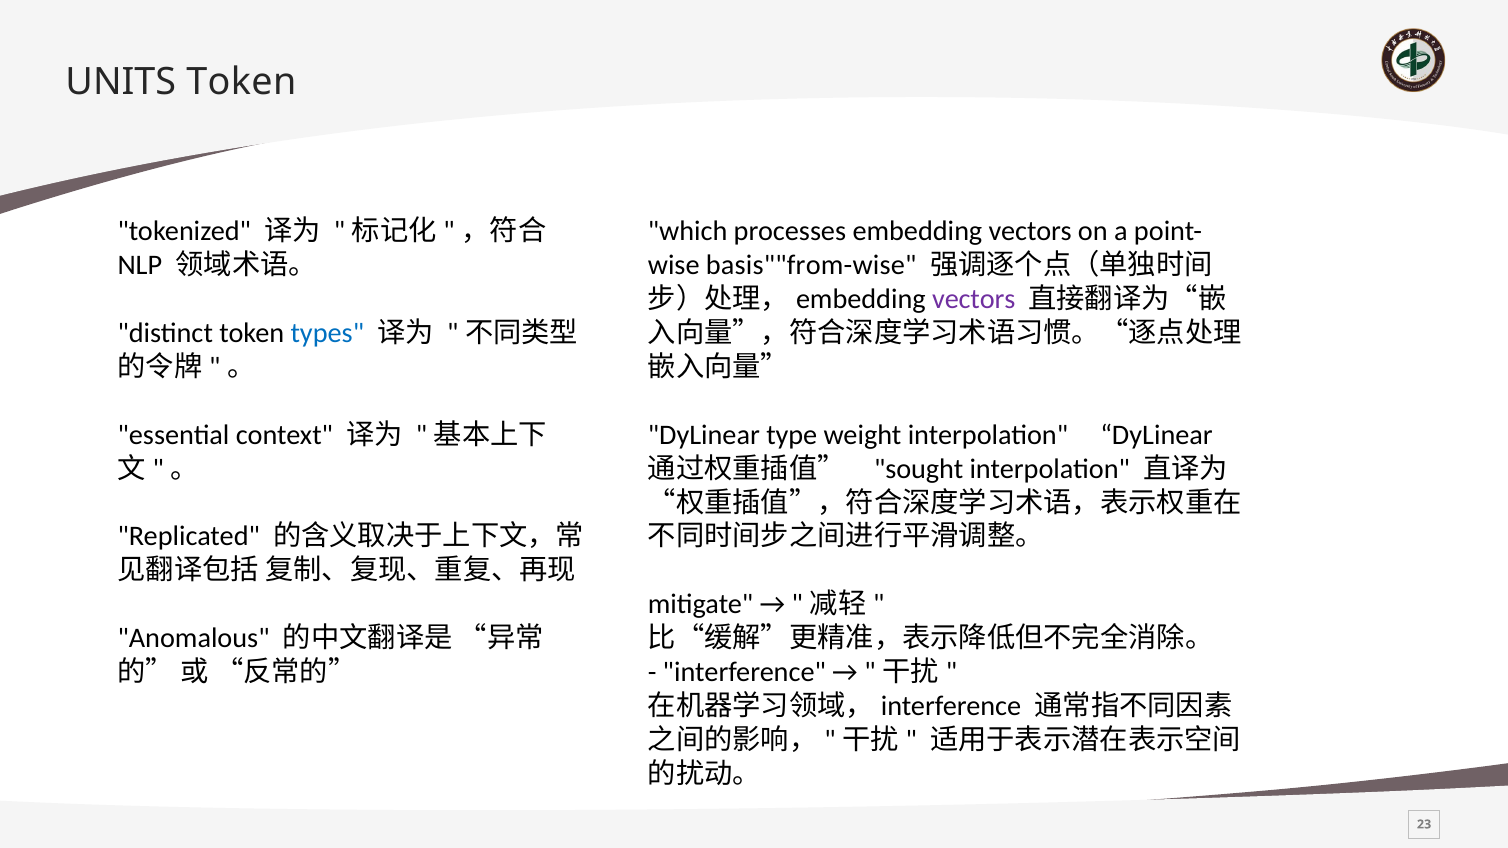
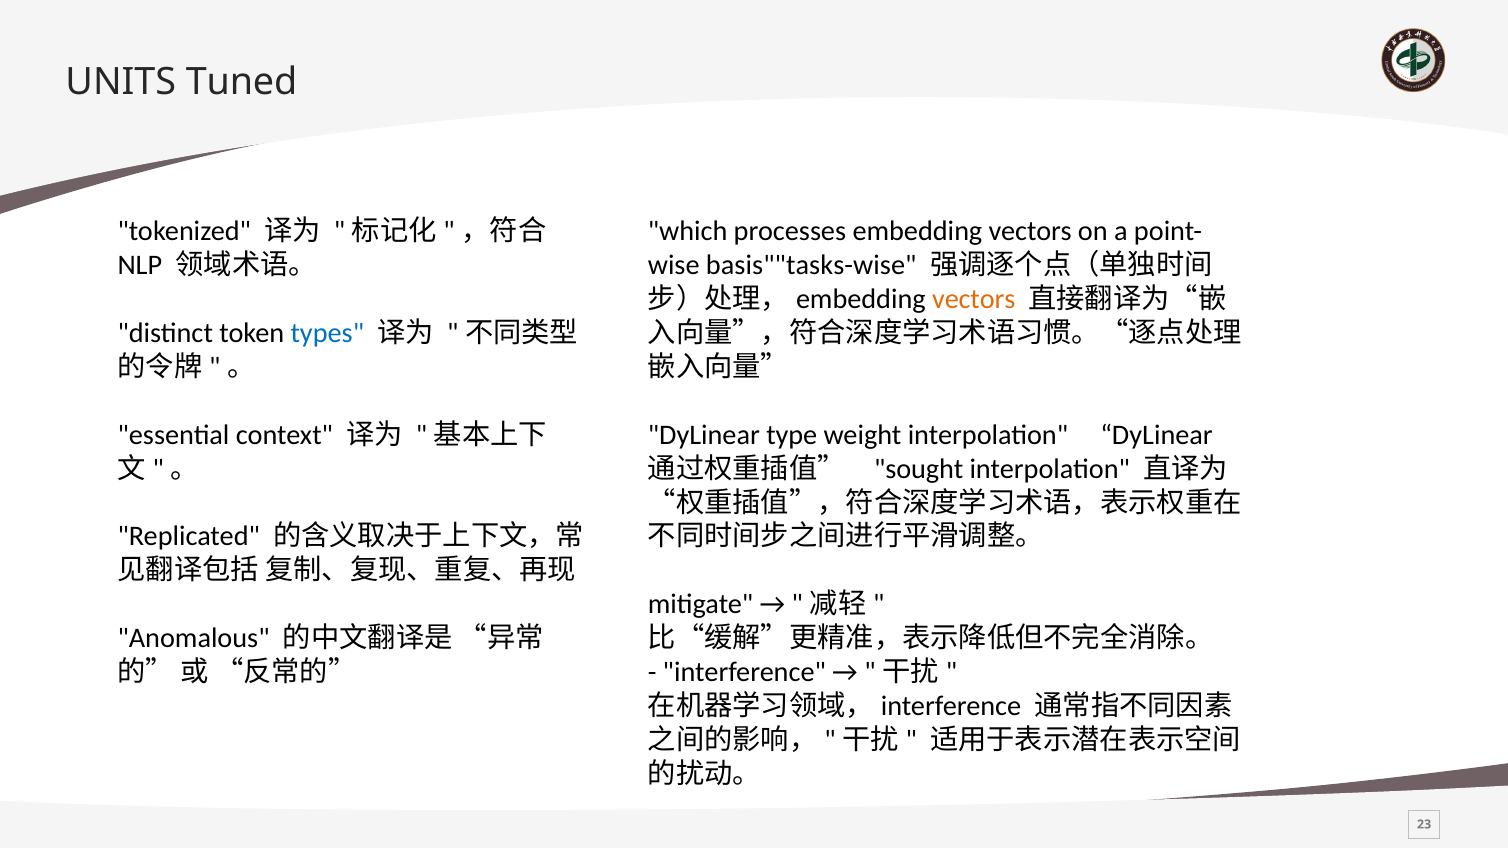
UNITS Token: Token -> Tuned (242, 82)
basis""from-wise: basis""from-wise -> basis""tasks-wise (811, 265)
vectors colour: purple -> orange (974, 299)
